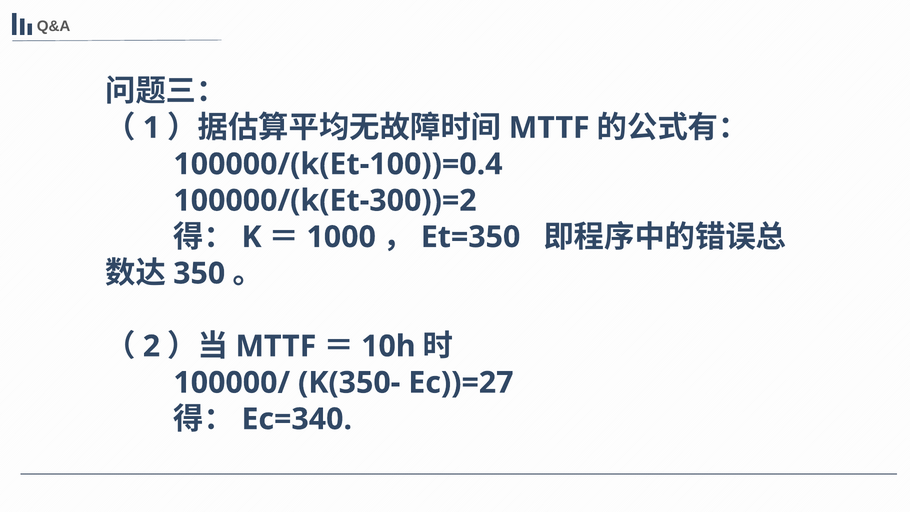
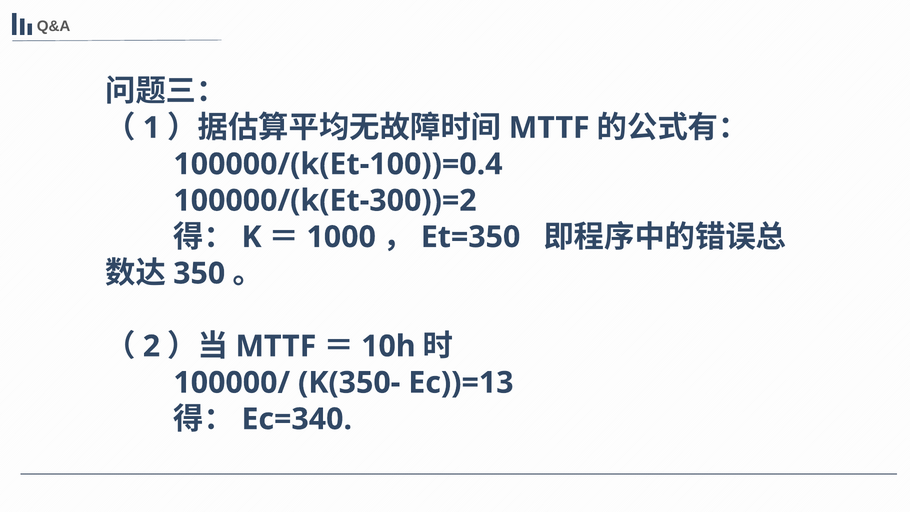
Ec))=27: Ec))=27 -> Ec))=13 (461, 383)
